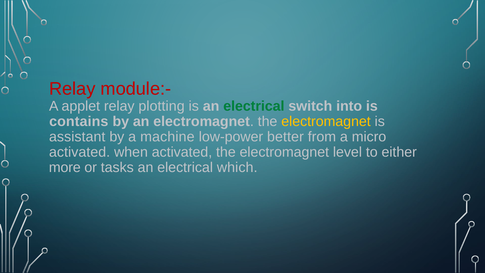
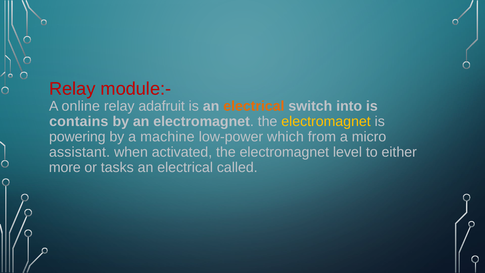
applet: applet -> online (81, 106)
plotting: plotting -> adafruit (162, 106)
electrical colour: green -> orange (254, 106)
assistant: assistant -> powering (77, 137)
better: better -> which (285, 137)
activated: activated -> assistant (80, 152)
which: which -> called (237, 167)
